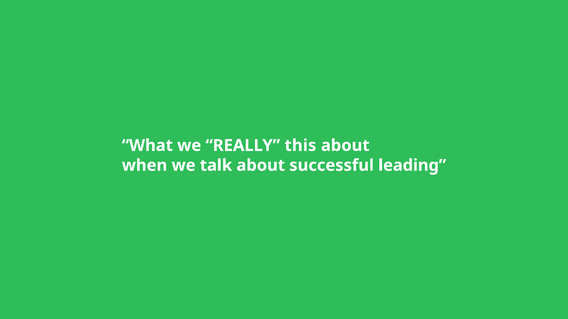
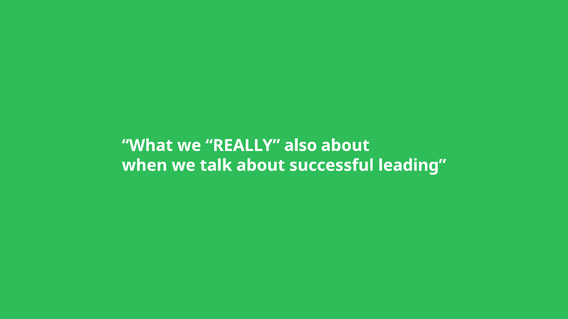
this: this -> also (301, 146)
